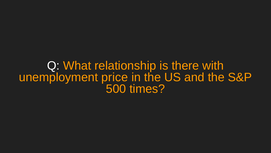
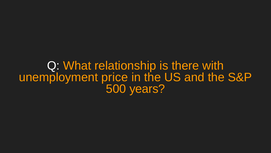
times: times -> years (147, 89)
